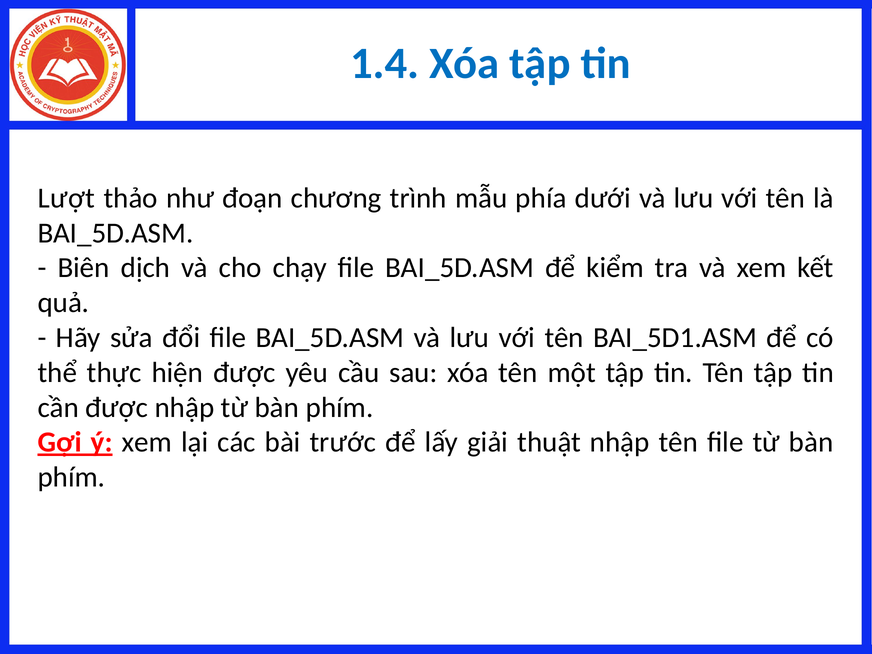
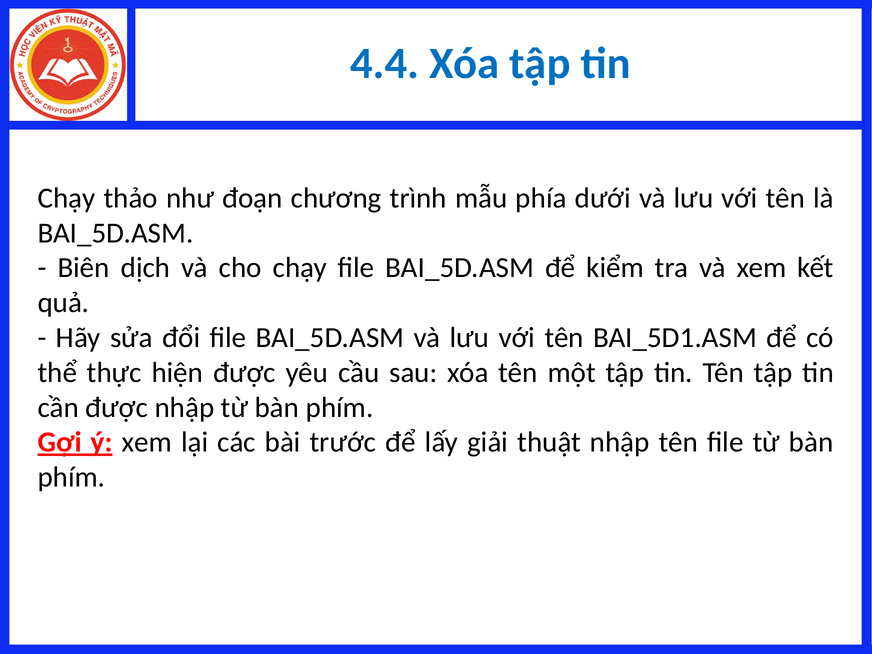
1.4: 1.4 -> 4.4 (385, 63)
Lượt: Lượt -> Chạy (67, 198)
